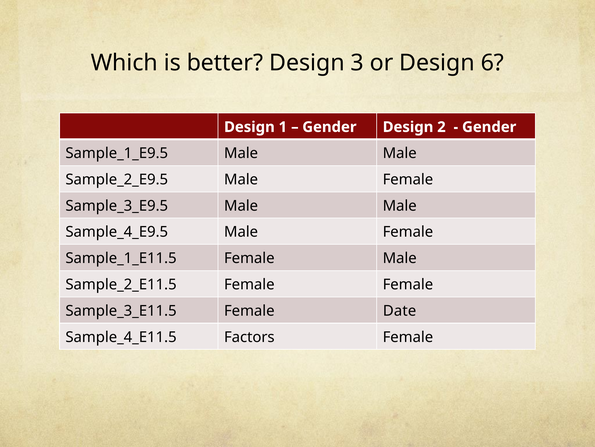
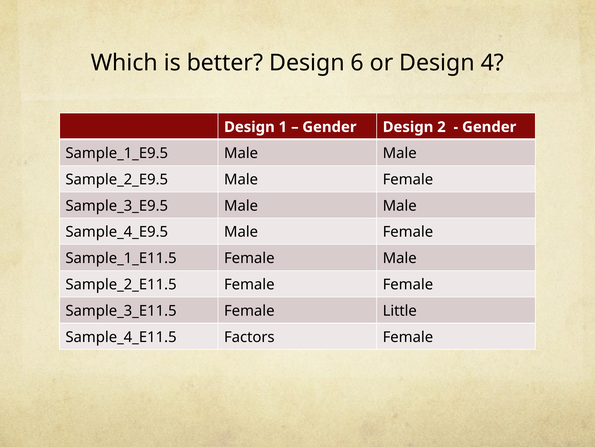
3: 3 -> 6 (357, 63)
6: 6 -> 4 (492, 63)
Date: Date -> Little (400, 310)
